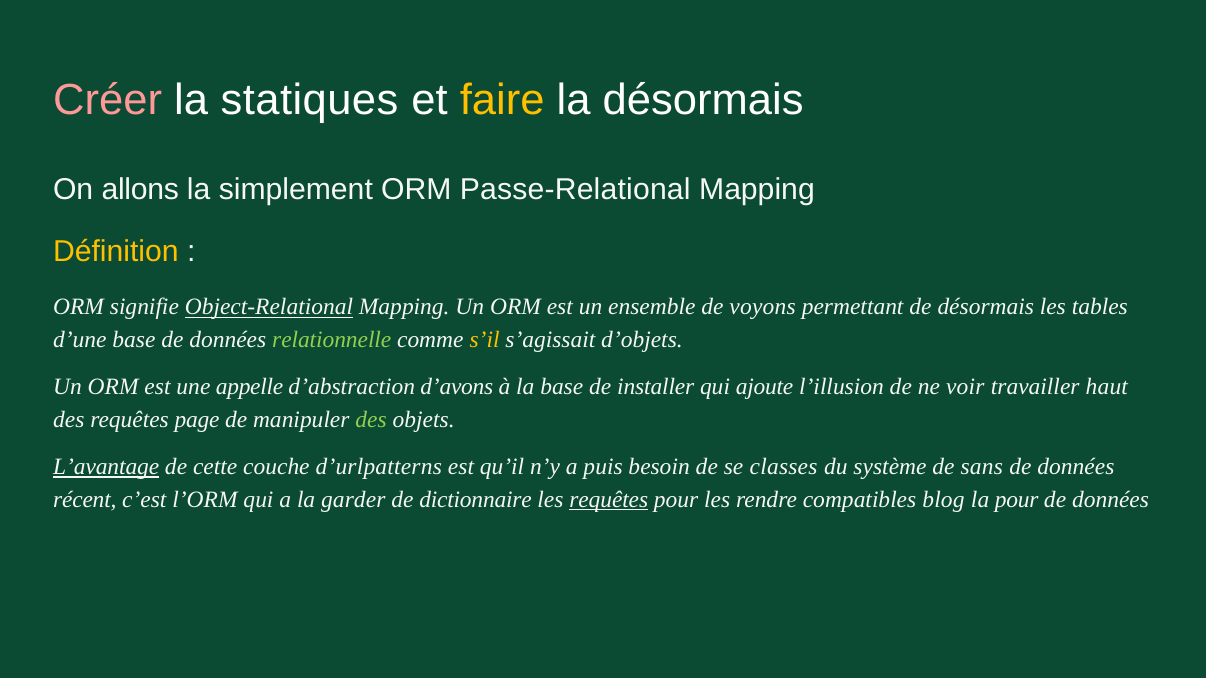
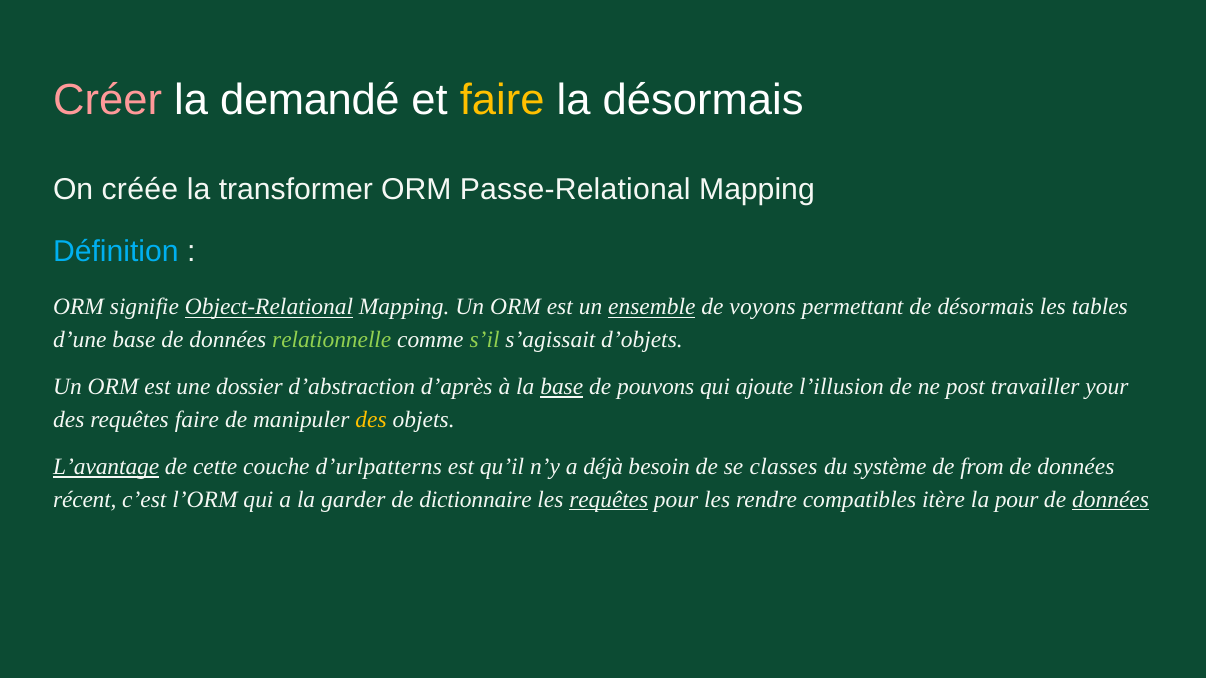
statiques: statiques -> demandé (310, 100)
allons: allons -> créée (140, 190)
simplement: simplement -> transformer (296, 190)
Définition colour: yellow -> light blue (116, 251)
ensemble underline: none -> present (652, 307)
s’il colour: yellow -> light green (485, 340)
appelle: appelle -> dossier (250, 387)
d’avons: d’avons -> d’après (457, 387)
base underline: none -> present (562, 387)
installer: installer -> pouvons (656, 387)
voir: voir -> post (965, 387)
haut: haut -> your (1107, 387)
requêtes page: page -> faire (197, 420)
des colour: light green -> yellow (371, 420)
puis: puis -> déjà (603, 467)
sans: sans -> from (982, 467)
blog: blog -> itère (944, 500)
données underline: none -> present (1111, 500)
